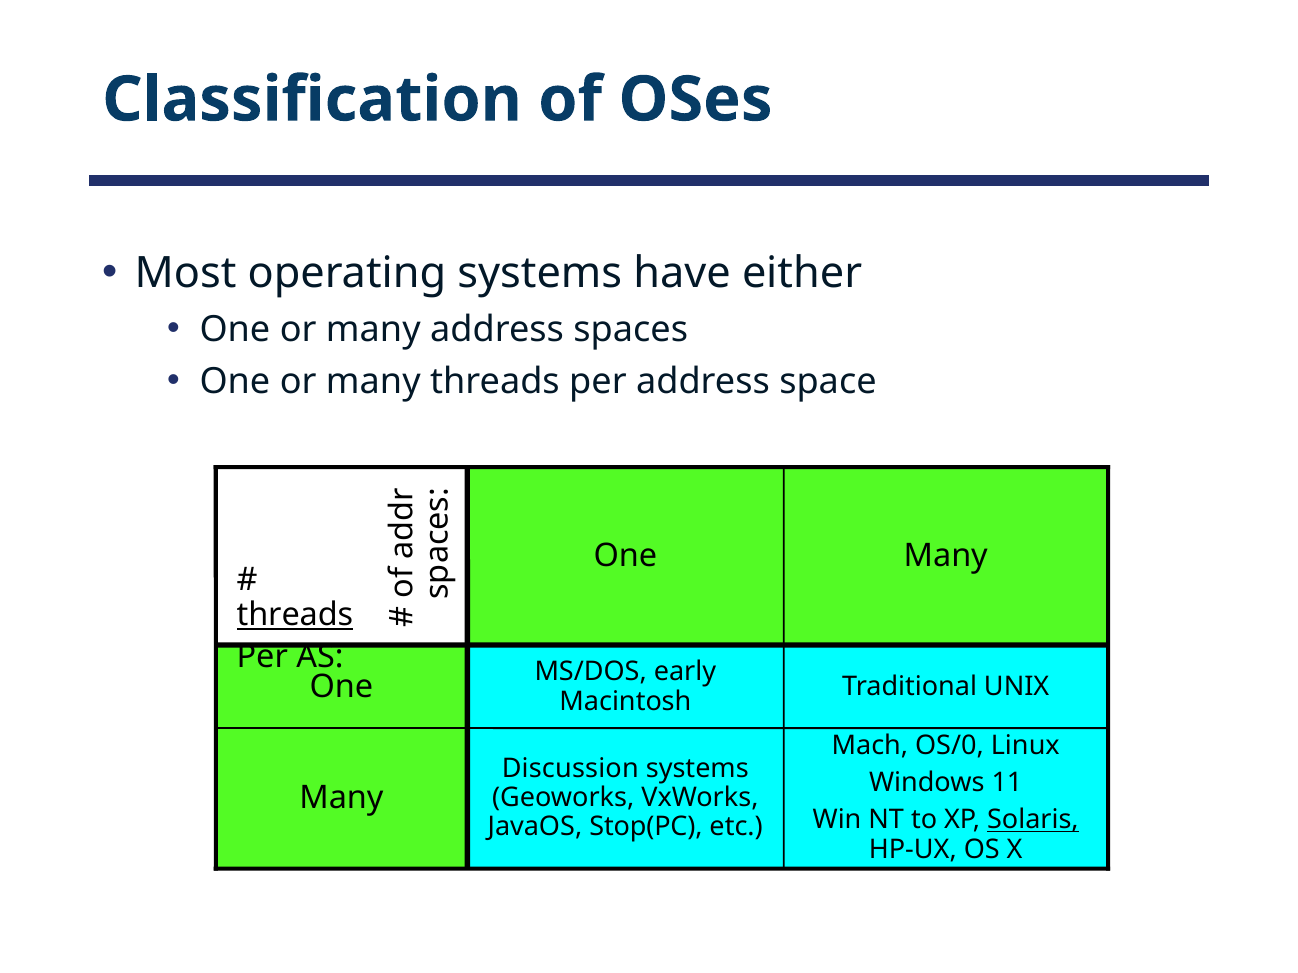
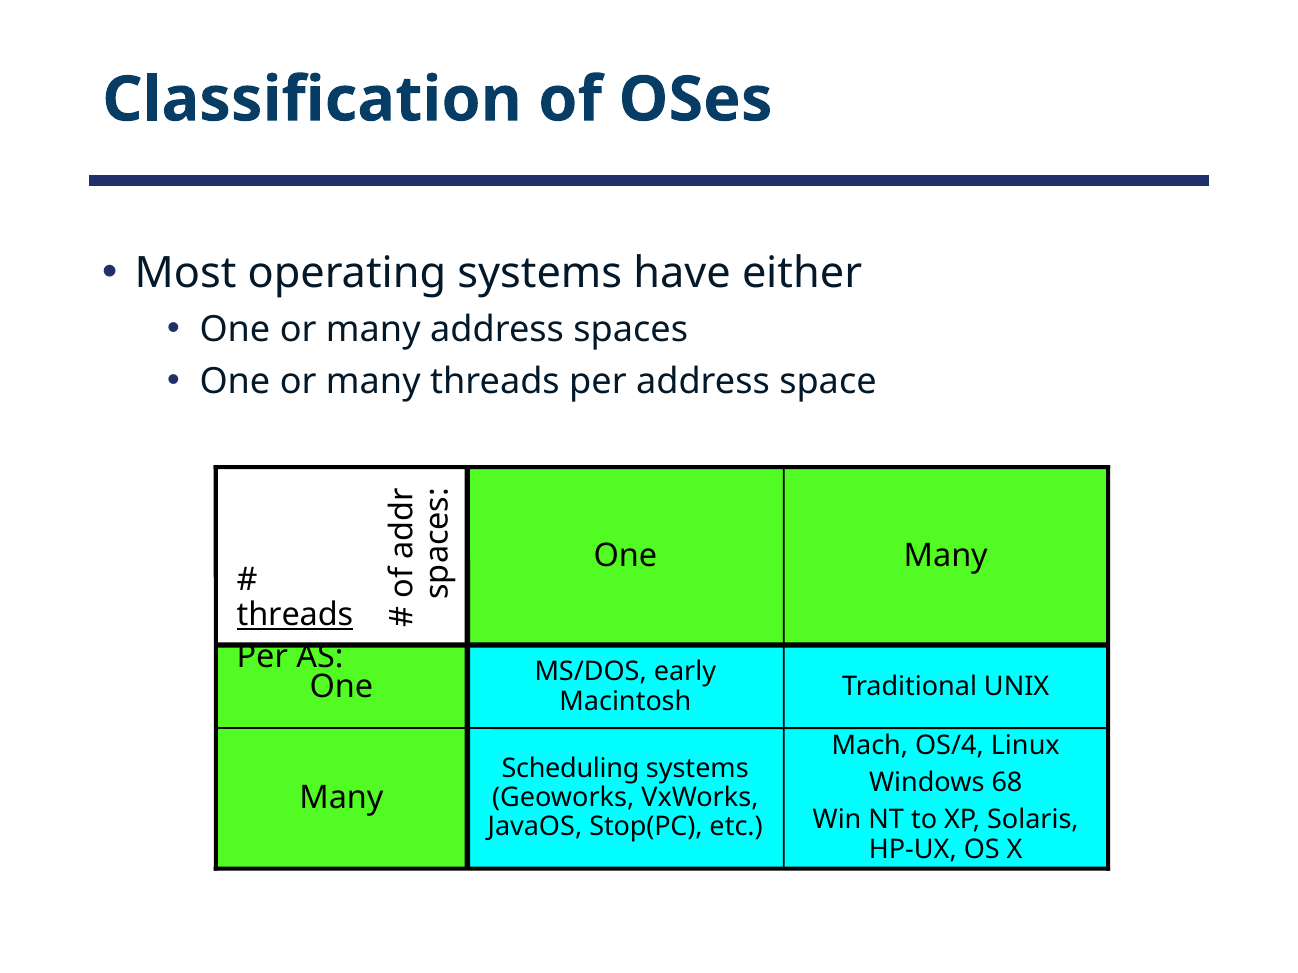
OS/0: OS/0 -> OS/4 (950, 746)
Discussion: Discussion -> Scheduling (570, 769)
11: 11 -> 68 (1007, 783)
Solaris underline: present -> none (1033, 820)
